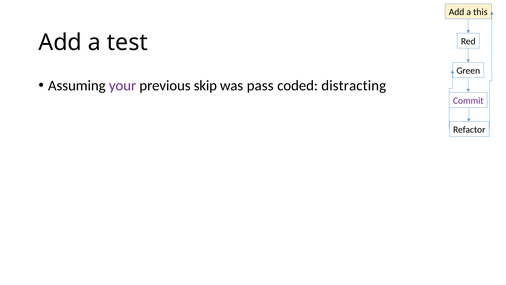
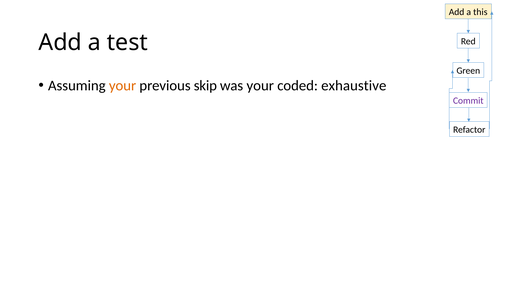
your colour: purple -> orange (123, 86)
was pass: pass -> your (260, 86)
distracting: distracting -> exhaustive (354, 86)
